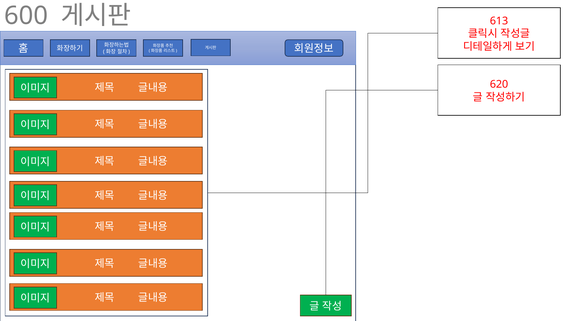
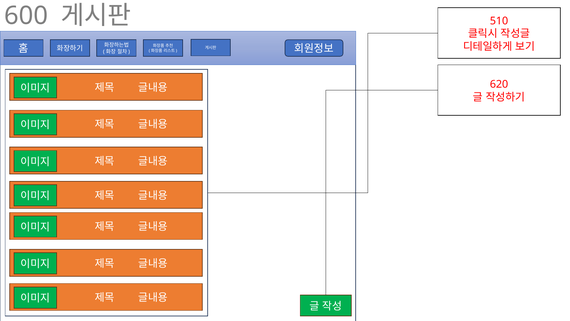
613: 613 -> 510 (499, 21)
